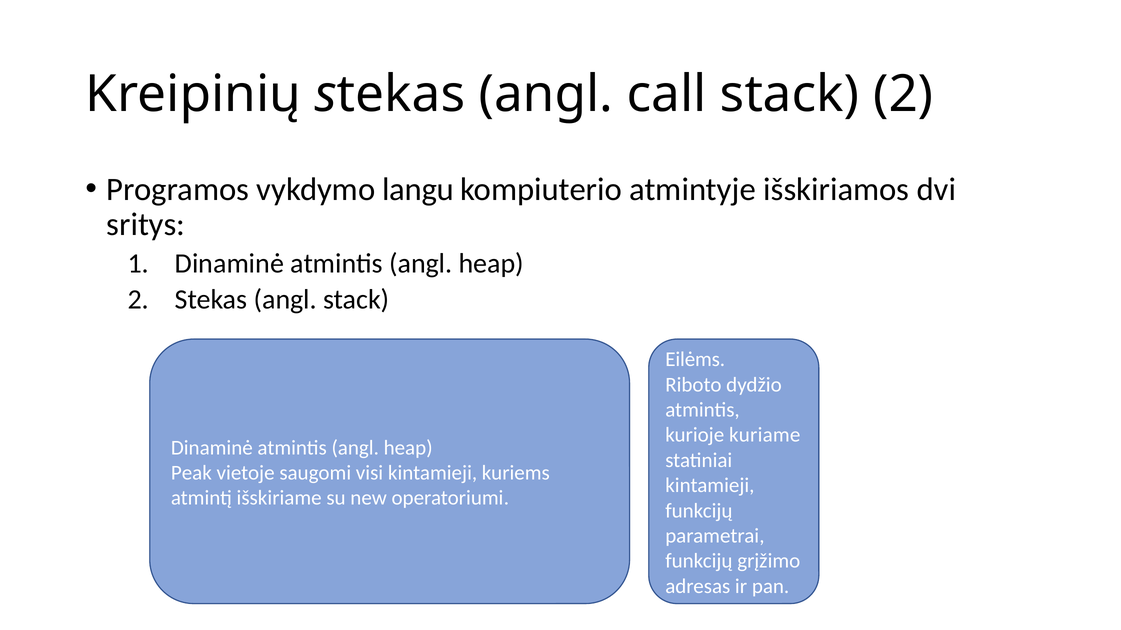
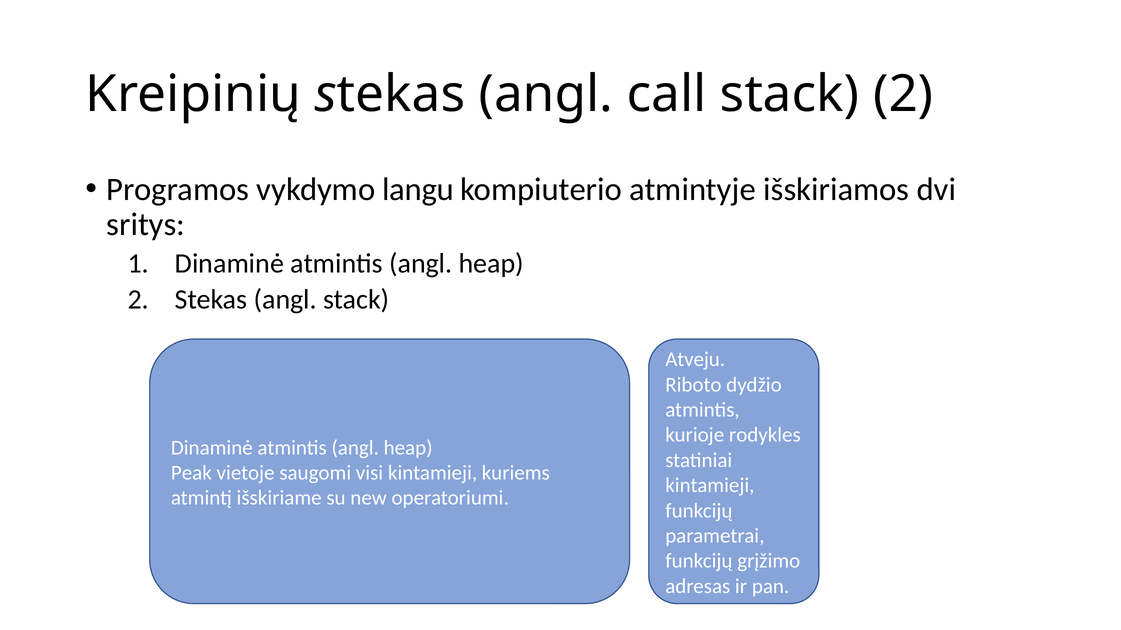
Eilėms: Eilėms -> Atveju (695, 360)
kuriame: kuriame -> rodykles (765, 435)
